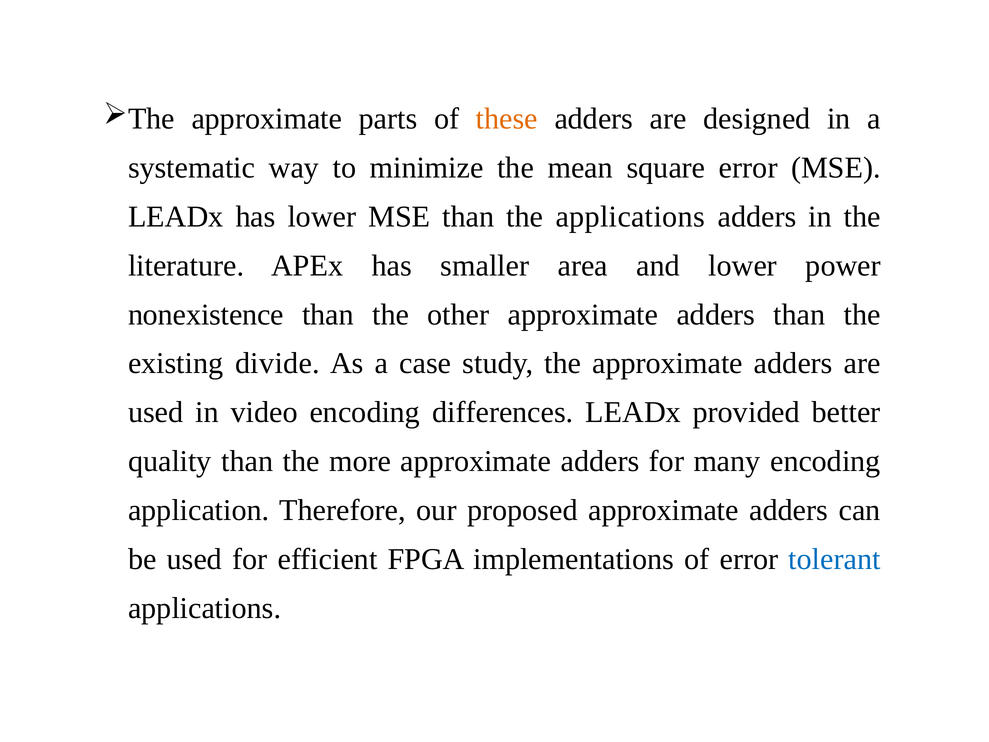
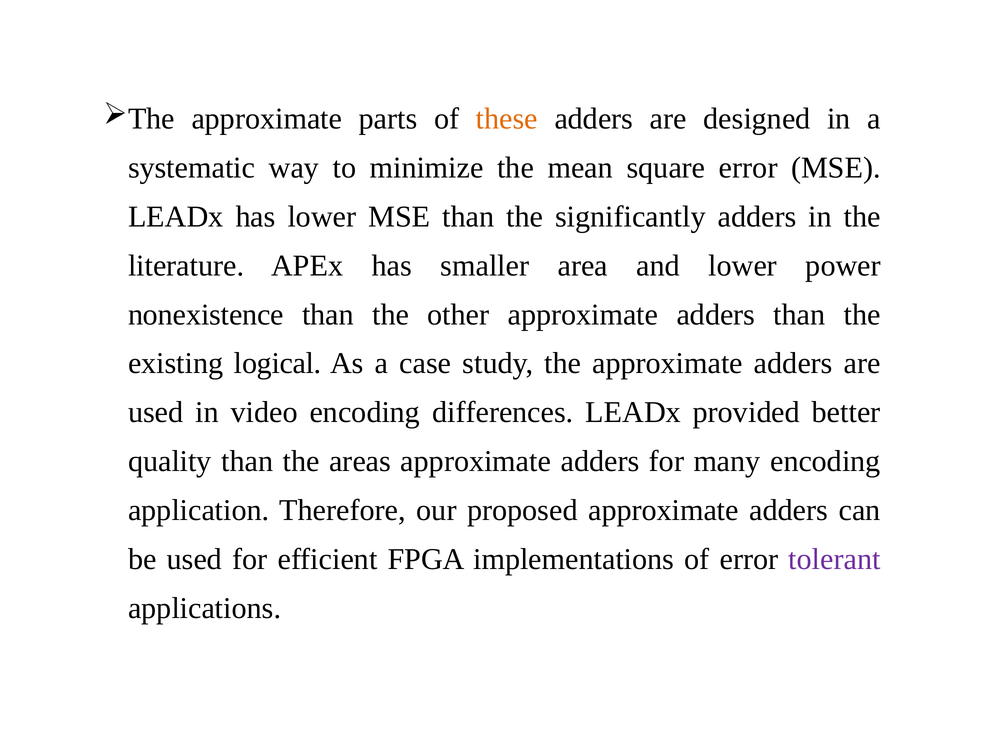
the applications: applications -> significantly (630, 217)
divide: divide -> logical (278, 363)
more: more -> areas (360, 461)
tolerant colour: blue -> purple (834, 559)
